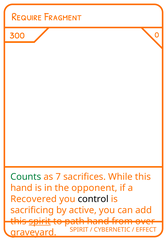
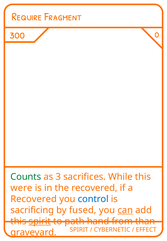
7: 7 -> 3 (58, 177)
hand: hand -> were (21, 188)
the opponent: opponent -> recovered (94, 188)
control colour: black -> blue (93, 199)
active: active -> fused (83, 210)
can underline: none -> present (125, 210)
over: over -> than (145, 221)
